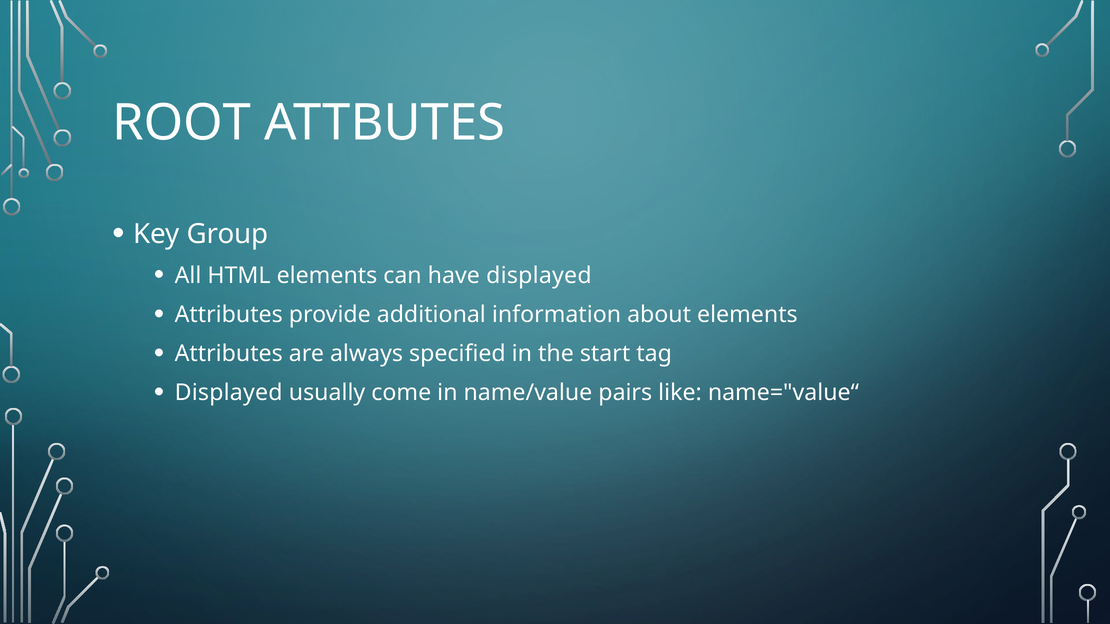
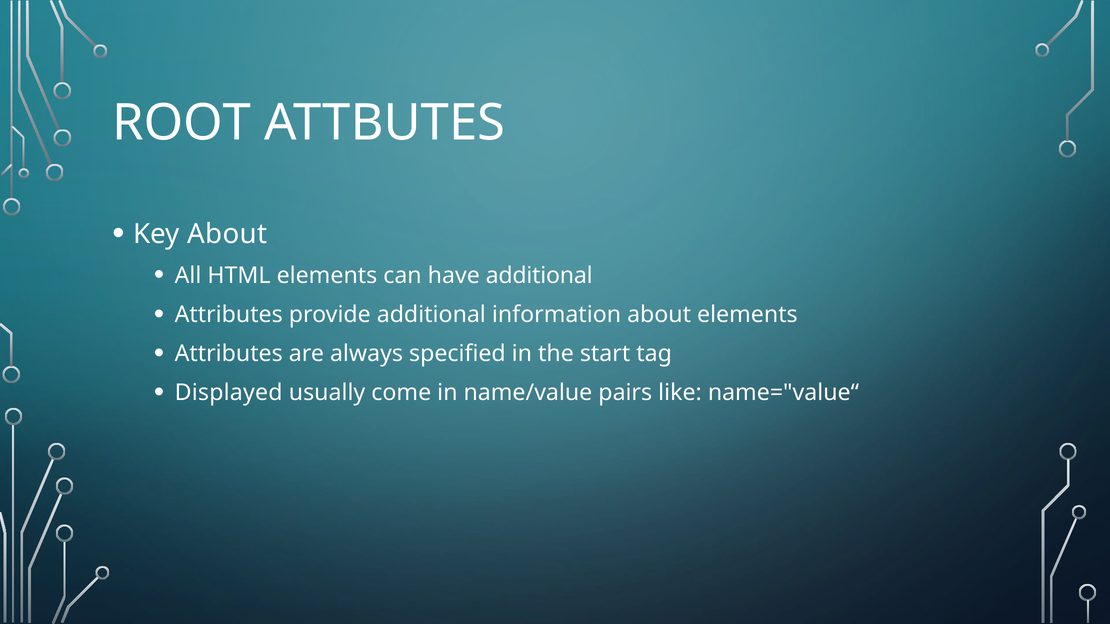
Key Group: Group -> About (227, 234)
have displayed: displayed -> additional (539, 276)
